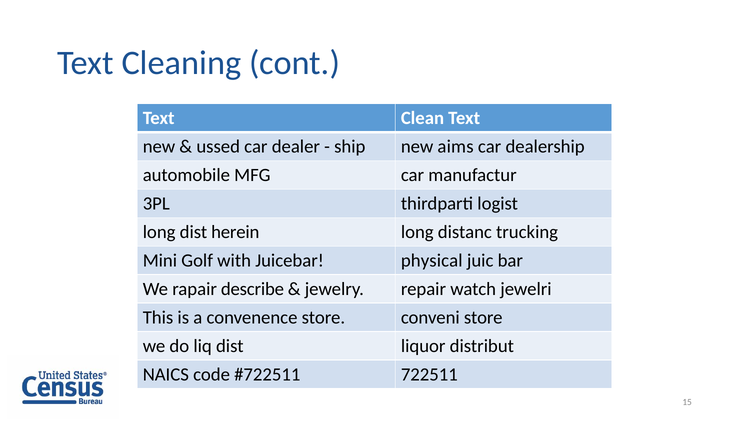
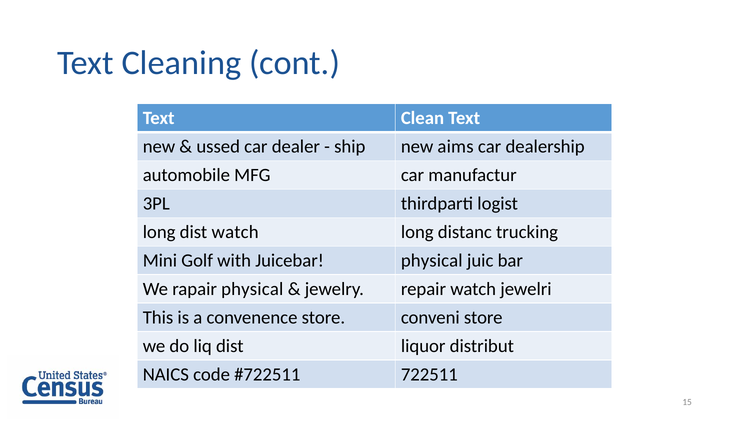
dist herein: herein -> watch (235, 232)
rapair describe: describe -> physical (252, 289)
